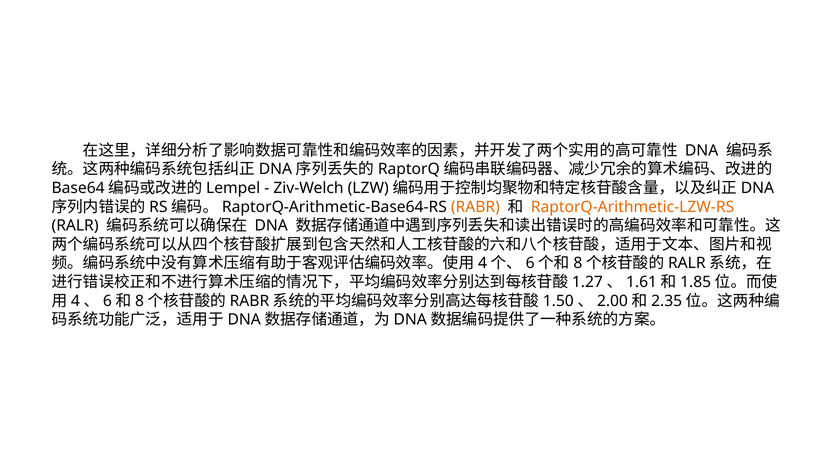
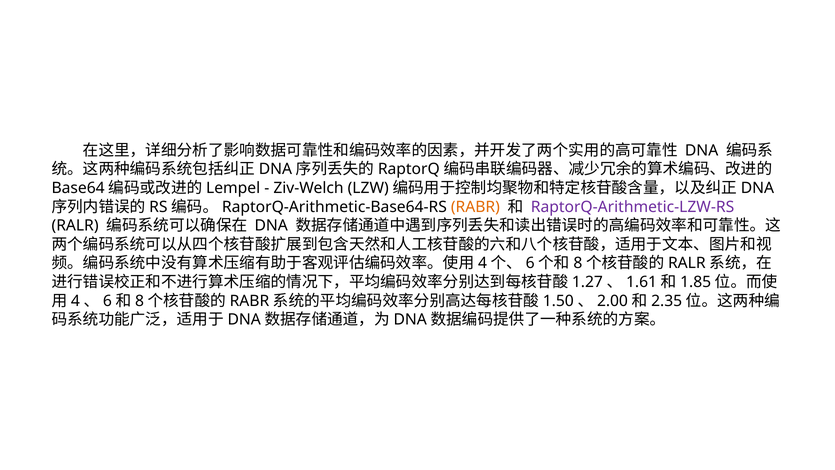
RaptorQ-Arithmetic-LZW-RS colour: orange -> purple (633, 207)
